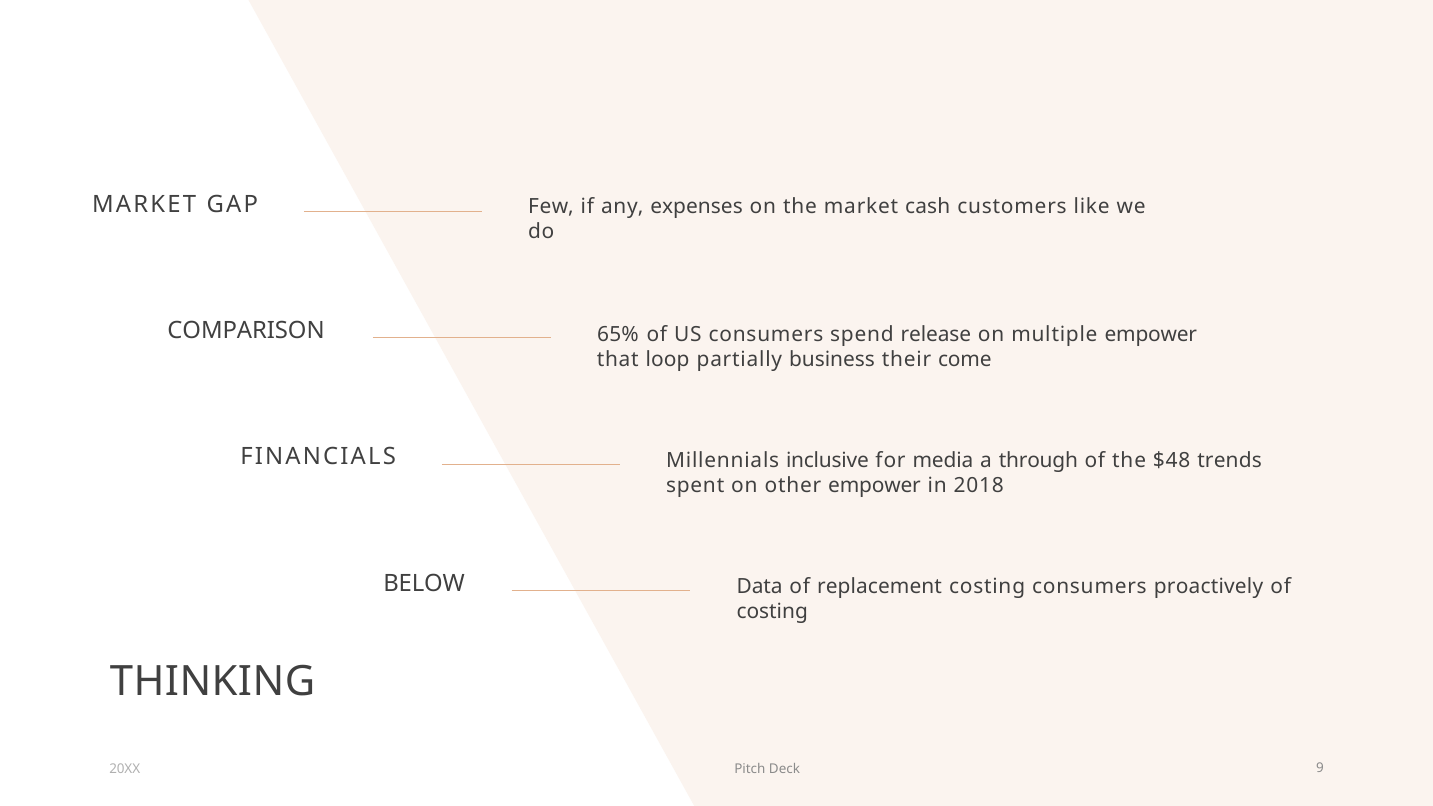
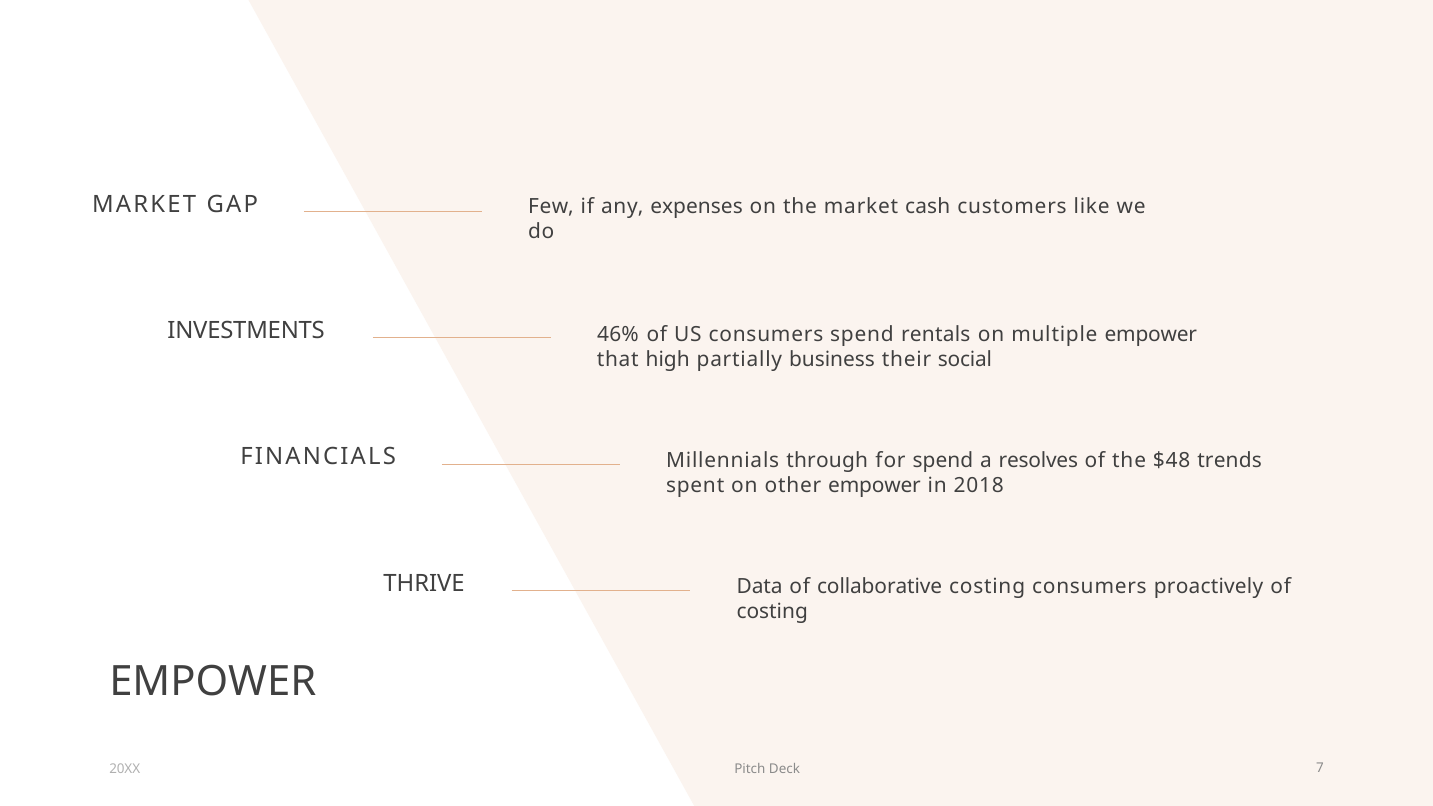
COMPARISON: COMPARISON -> INVESTMENTS (246, 331)
65%: 65% -> 46% (618, 335)
release: release -> rentals (936, 335)
loop: loop -> high (668, 360)
come: come -> social (965, 360)
inclusive: inclusive -> through (827, 461)
for media: media -> spend (943, 461)
through: through -> resolves (1038, 461)
BELOW: BELOW -> THRIVE (424, 584)
replacement: replacement -> collaborative (880, 586)
THINKING: THINKING -> EMPOWER (213, 682)
9: 9 -> 7 (1320, 768)
